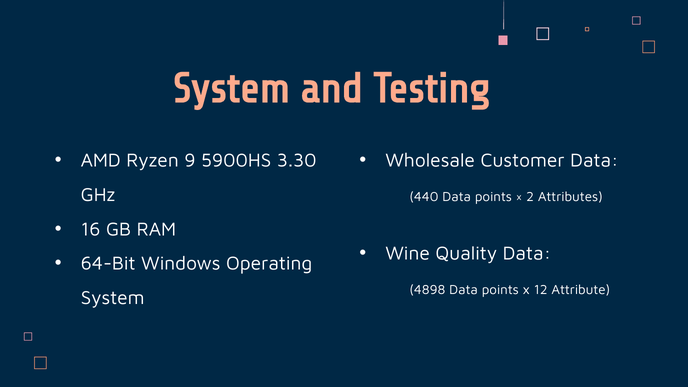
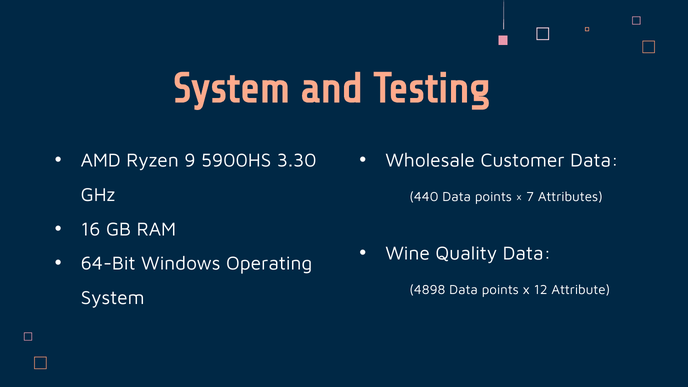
2: 2 -> 7 (530, 197)
